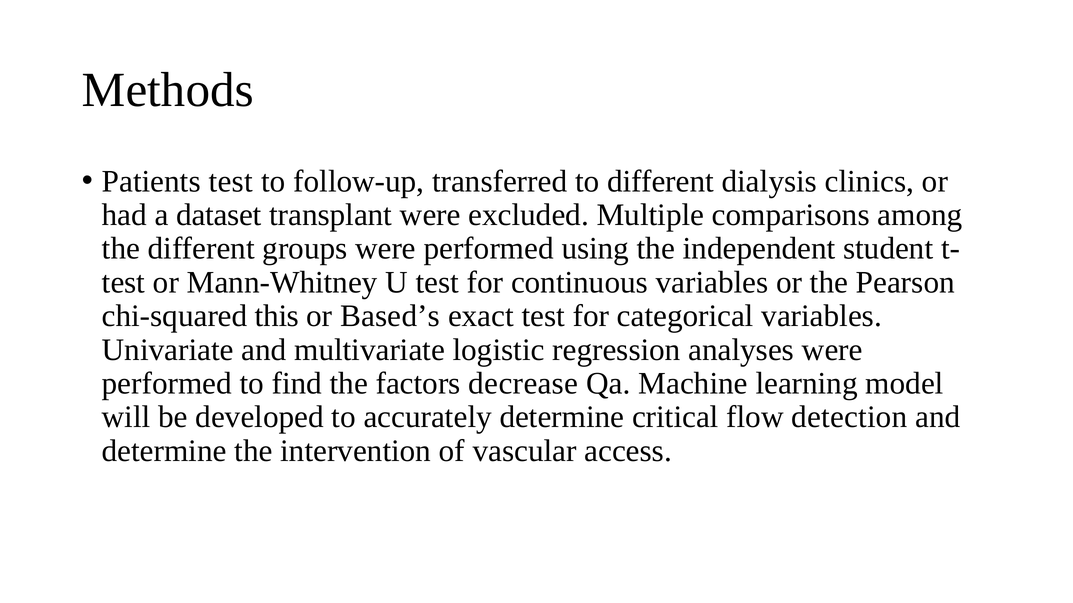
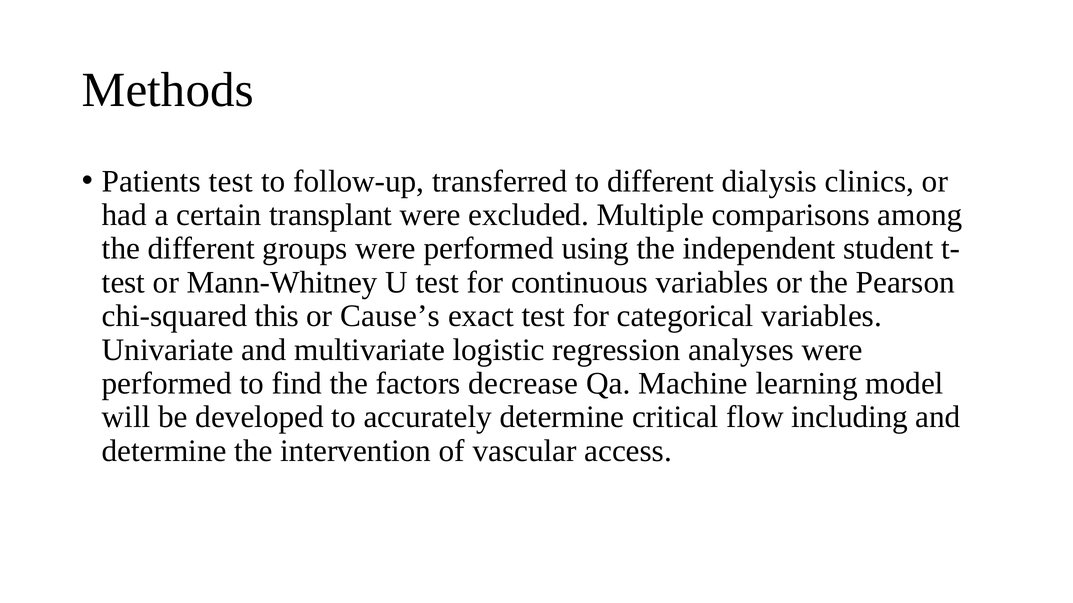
dataset: dataset -> certain (219, 215)
Based’s: Based’s -> Cause’s (390, 316)
detection: detection -> including (850, 418)
